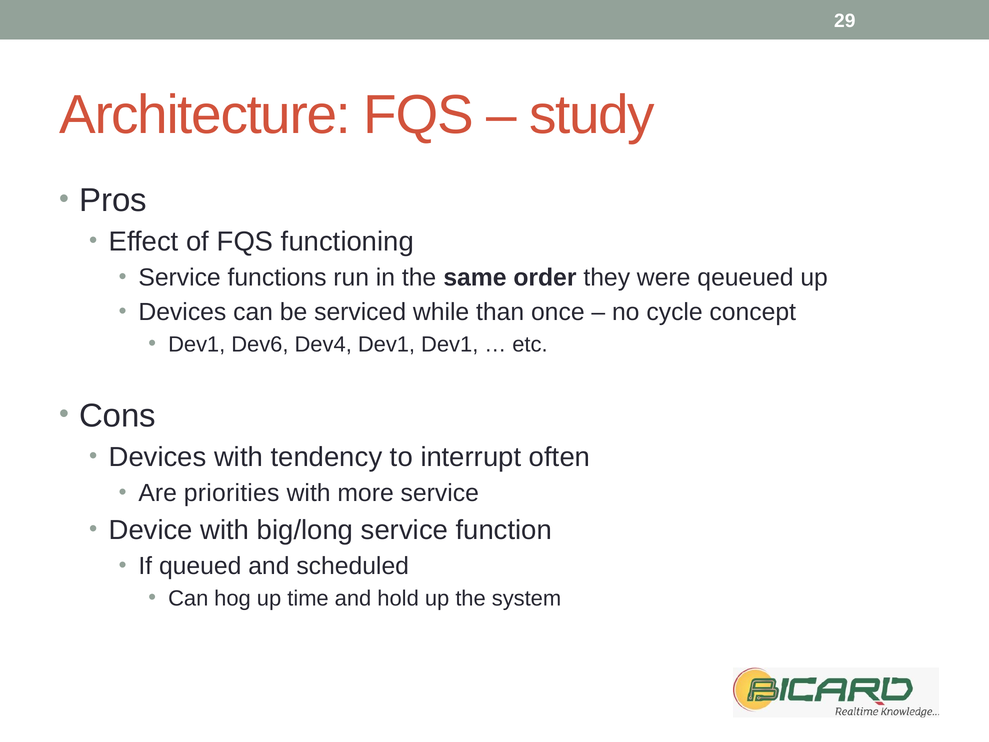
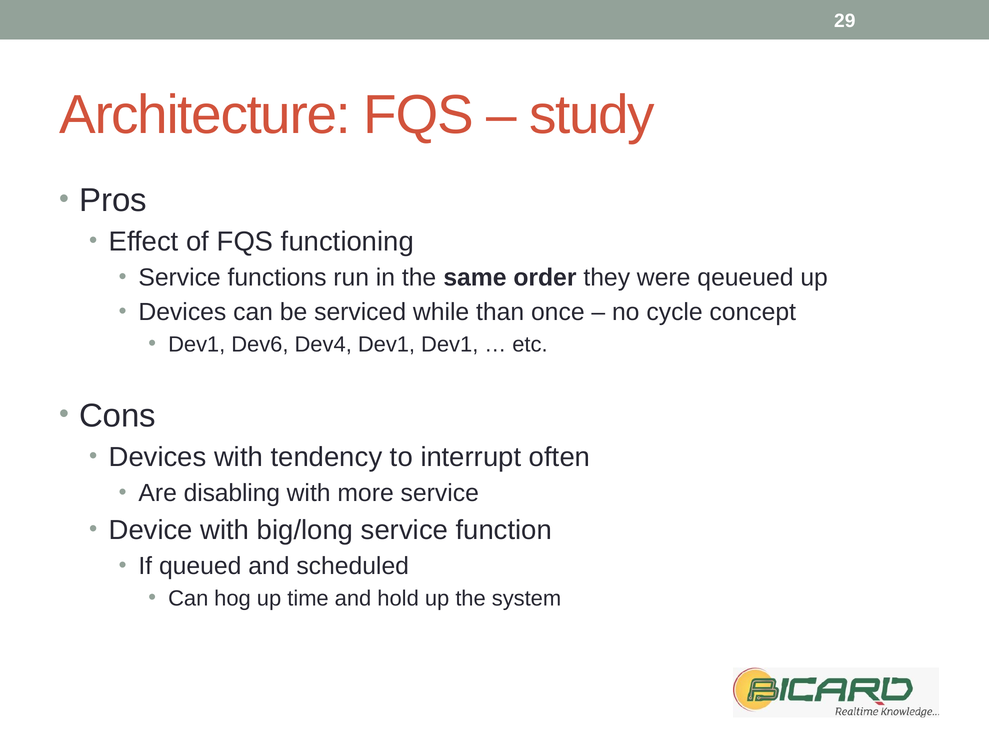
priorities: priorities -> disabling (232, 493)
